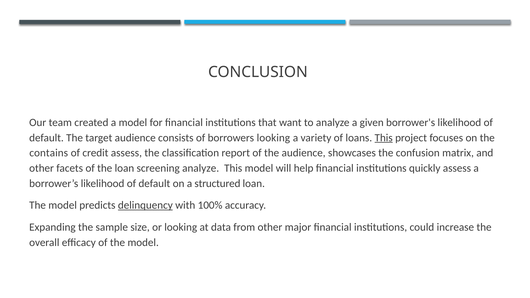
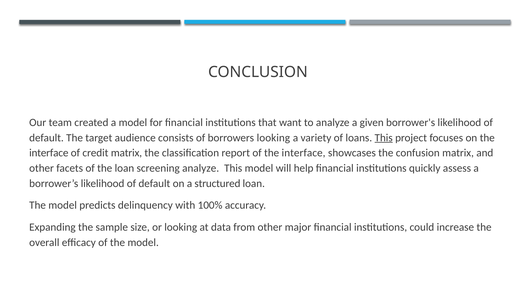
contains: contains -> interface (49, 153)
credit assess: assess -> matrix (126, 153)
of the audience: audience -> interface (304, 153)
delinquency underline: present -> none (145, 205)
